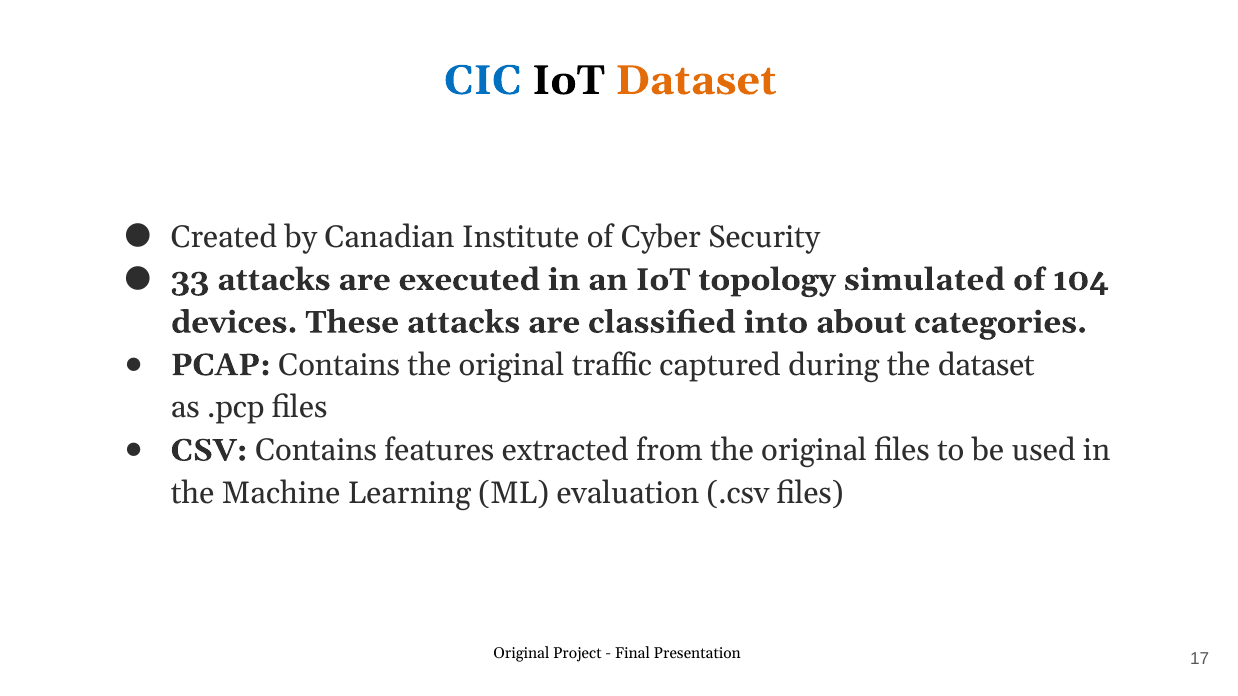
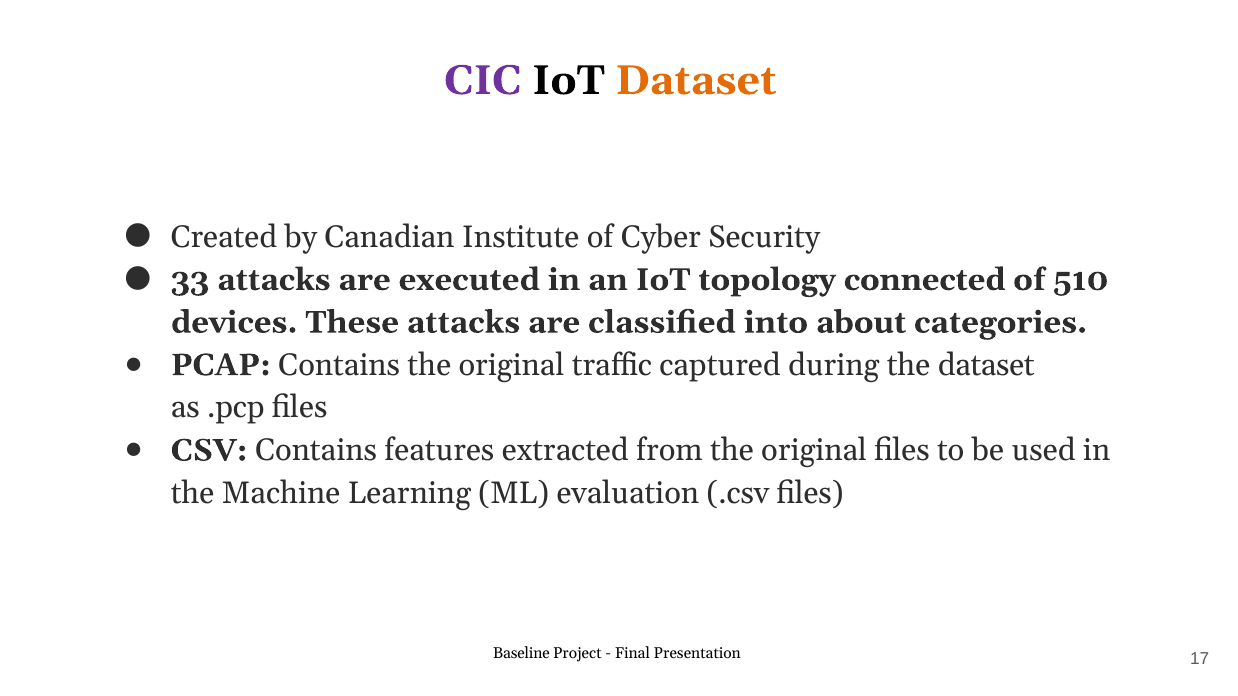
CIC colour: blue -> purple (483, 80)
simulated: simulated -> connected (925, 280)
104: 104 -> 510 (1081, 280)
Original: Original -> Baseline (522, 654)
